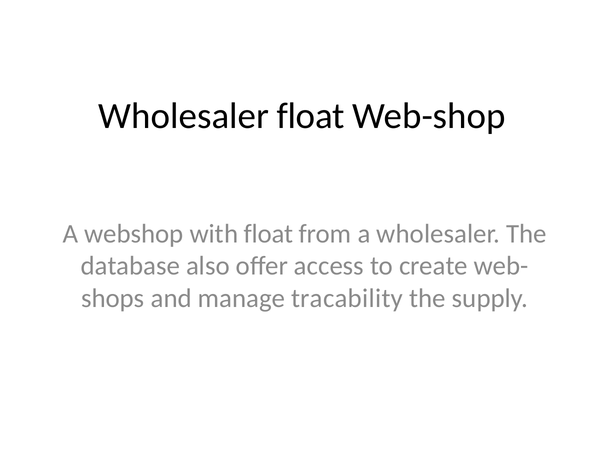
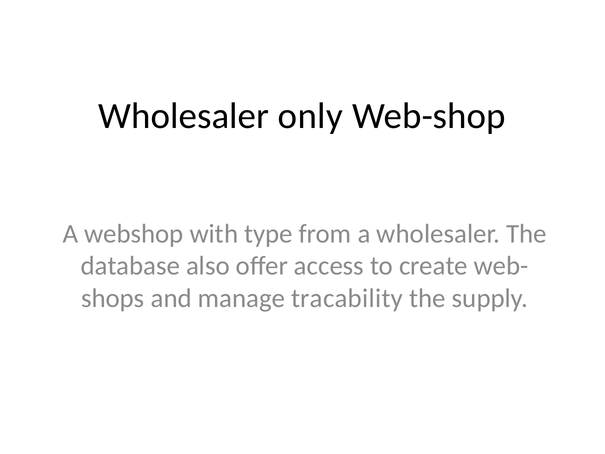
Wholesaler float: float -> only (310, 116)
with float: float -> type (268, 234)
